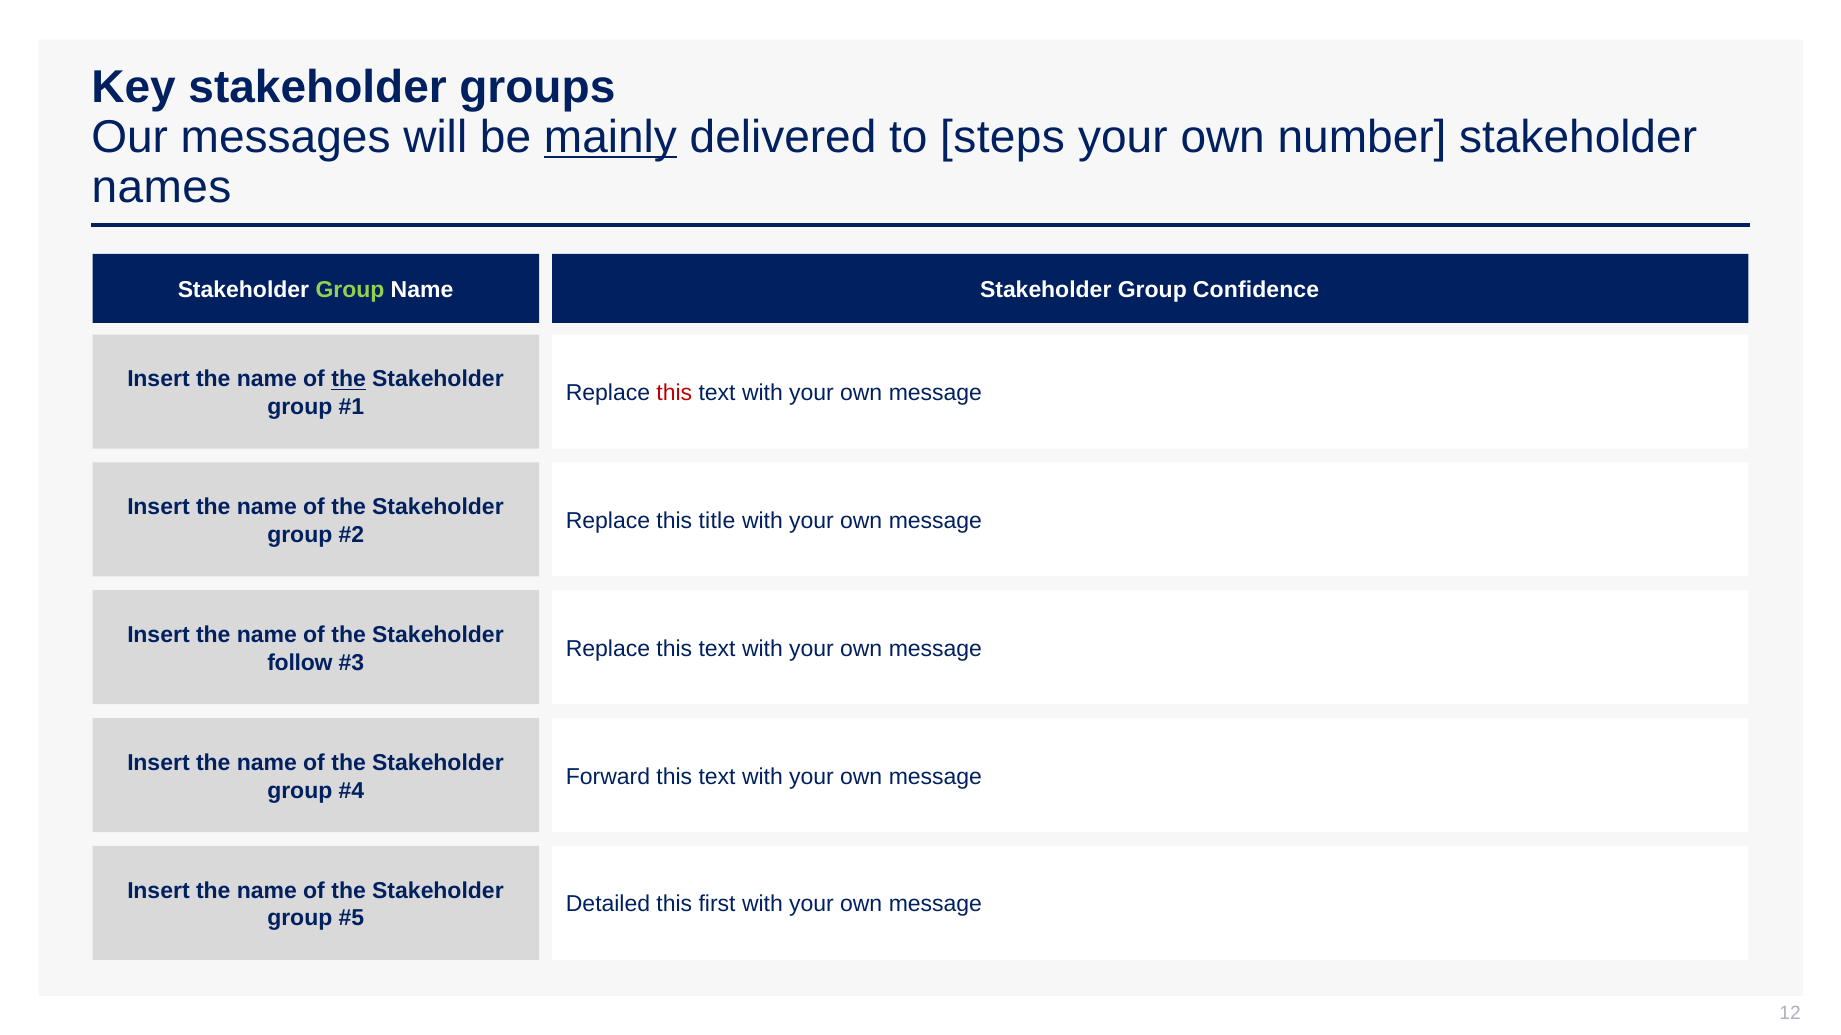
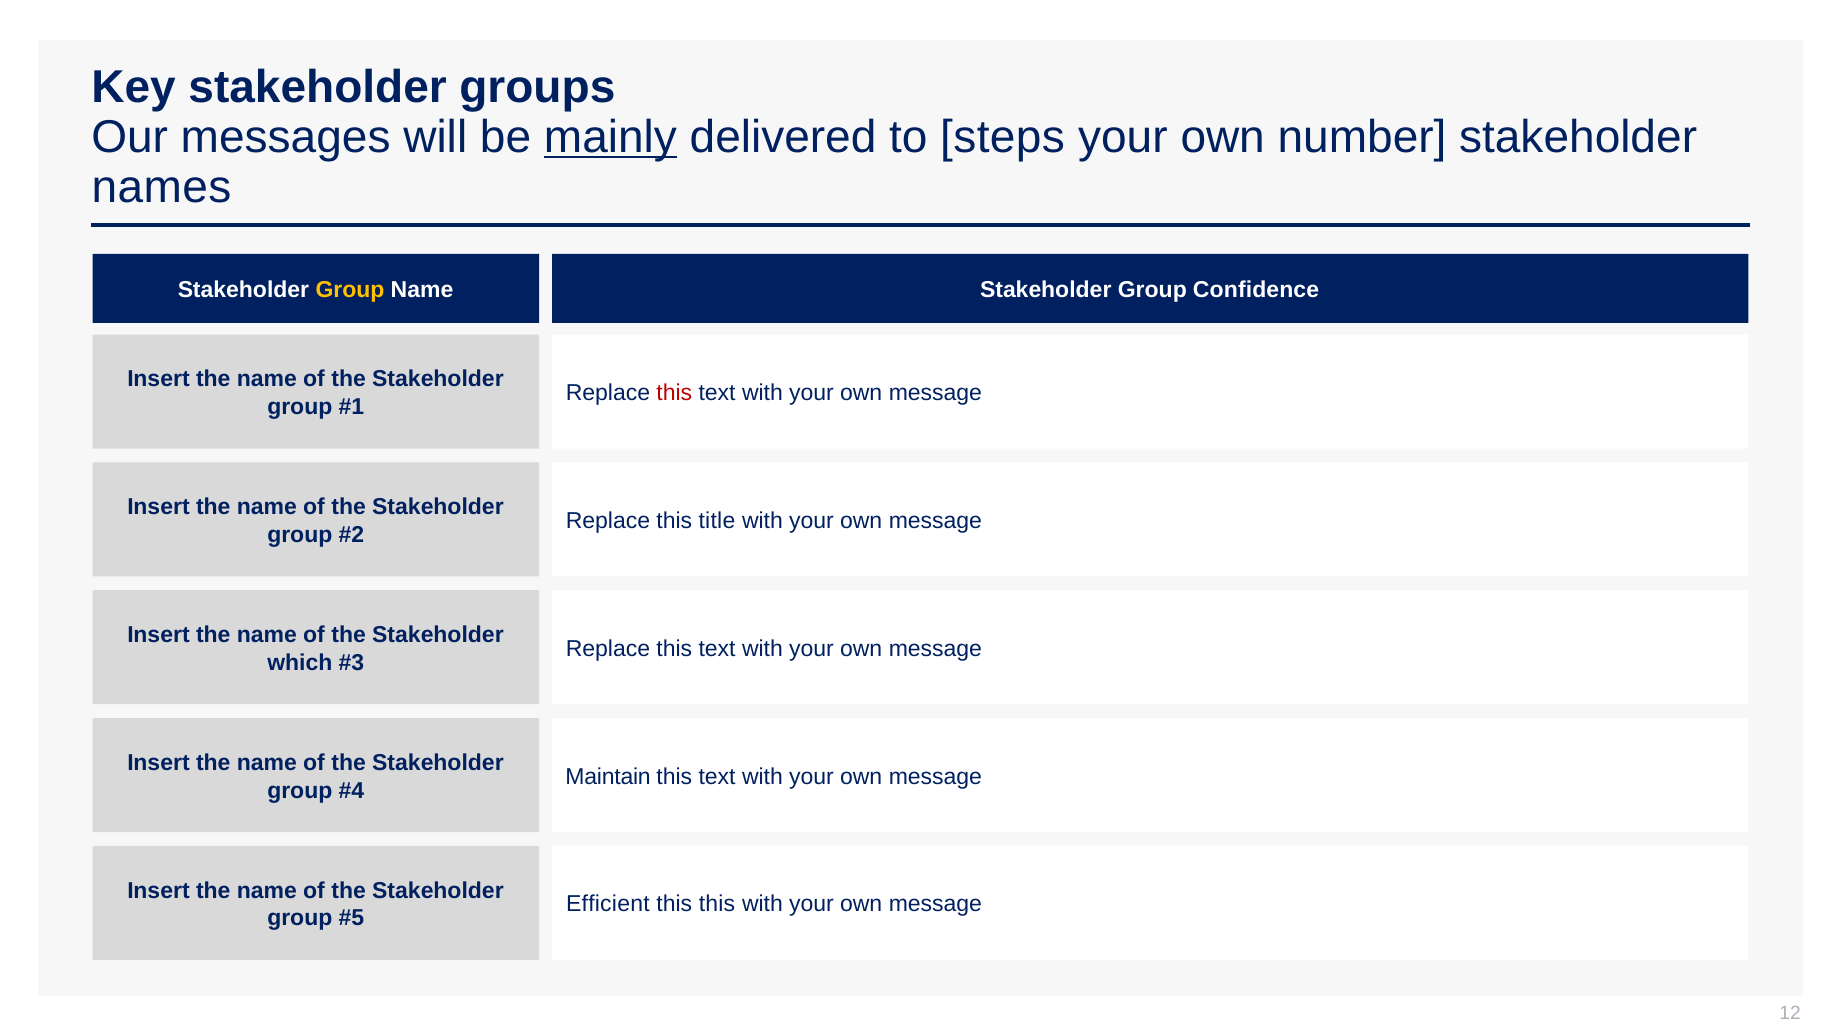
Group colour: light green -> yellow (350, 290)
the underline: present -> none (349, 380)
follow: follow -> which (300, 663)
Forward: Forward -> Maintain (608, 777)
Detailed: Detailed -> Efficient (608, 905)
this first: first -> this (717, 905)
